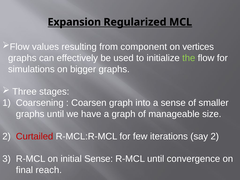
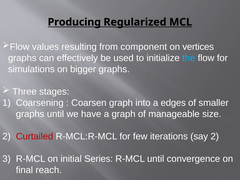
Expansion: Expansion -> Producing (74, 22)
the colour: light green -> light blue (189, 58)
a sense: sense -> edges (173, 103)
initial Sense: Sense -> Series (99, 159)
